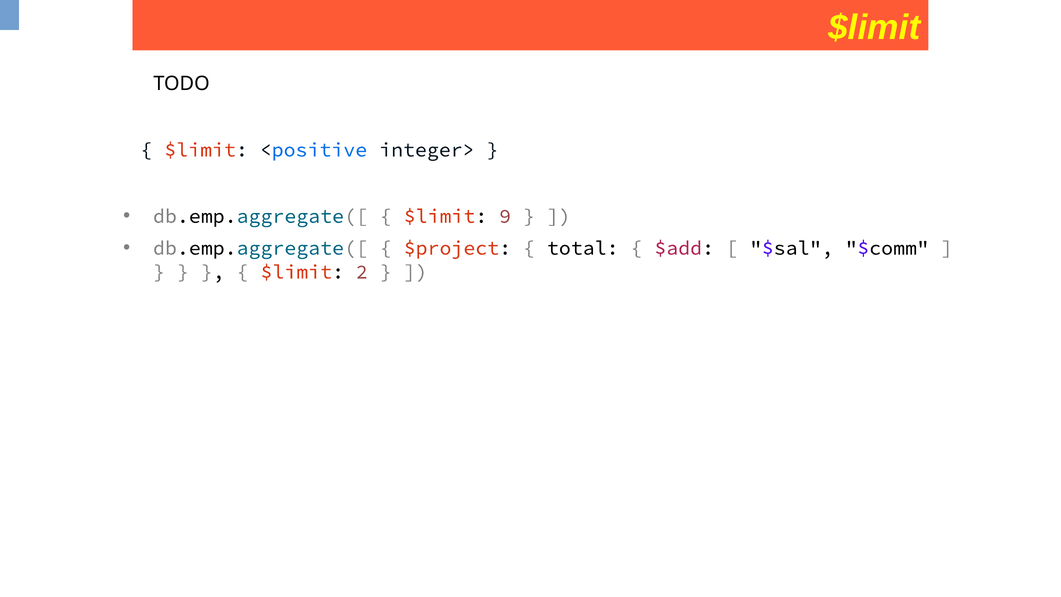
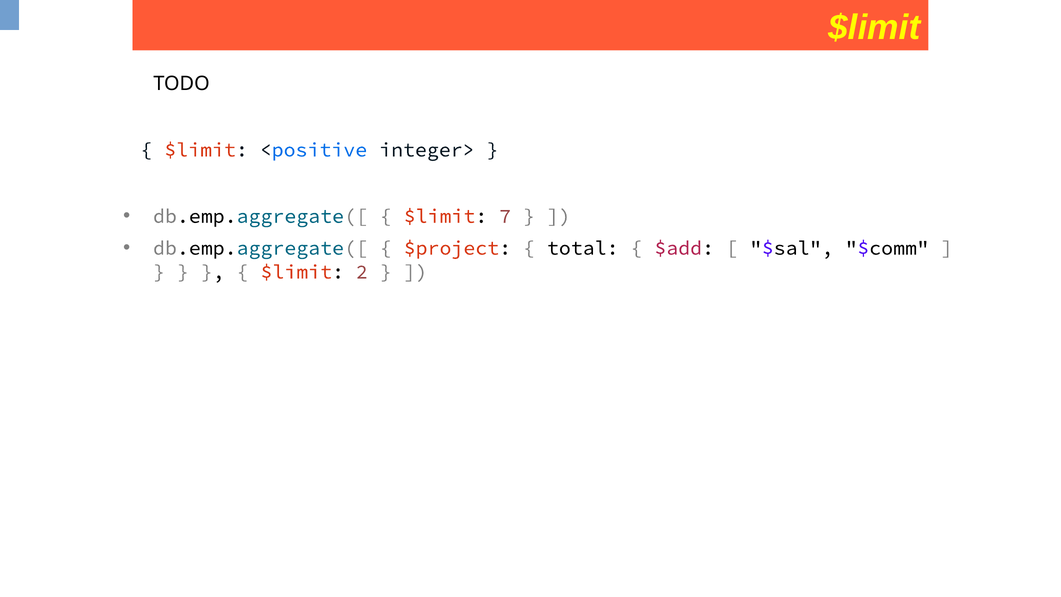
9: 9 -> 7 (505, 216)
